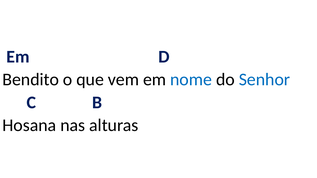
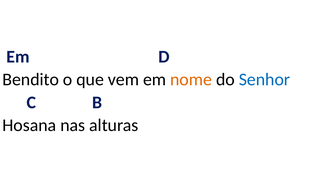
nome colour: blue -> orange (191, 80)
